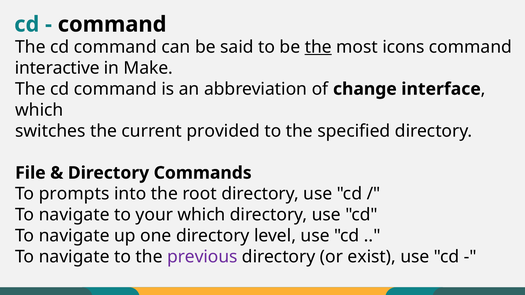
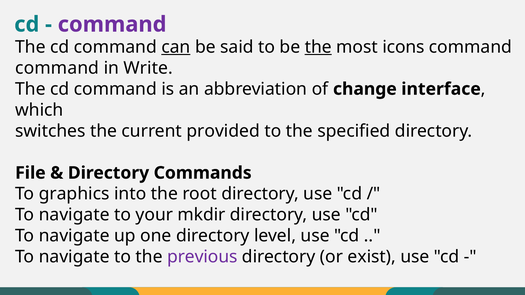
command colour: black -> purple (112, 24)
can underline: none -> present (176, 47)
interactive: interactive -> command (57, 68)
Make: Make -> Write (148, 68)
prompts: prompts -> graphics (74, 194)
your which: which -> mkdir (202, 215)
